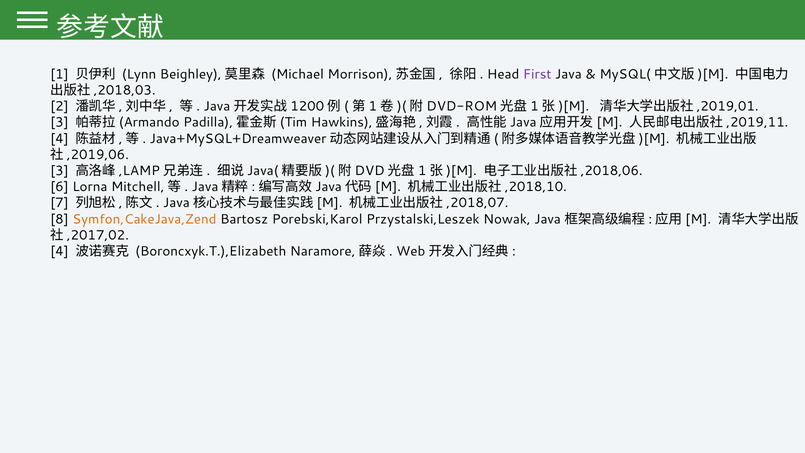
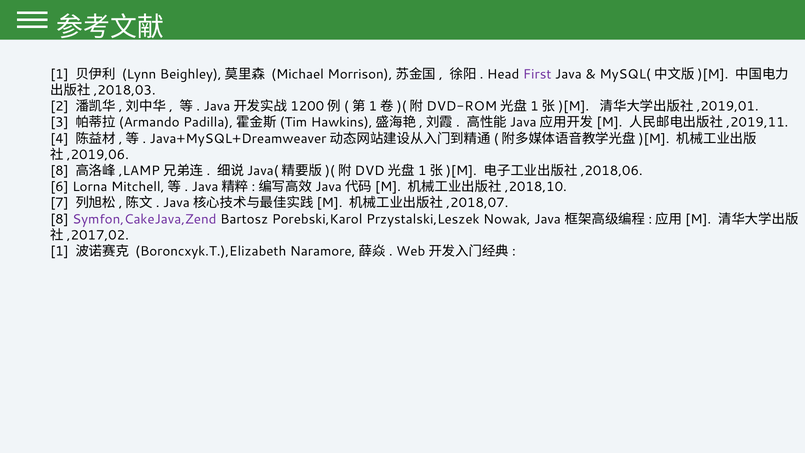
3: 3 -> 8 (59, 171)
Symfon,CakeJava,Zend colour: orange -> purple (144, 219)
4: 4 -> 1 (59, 251)
